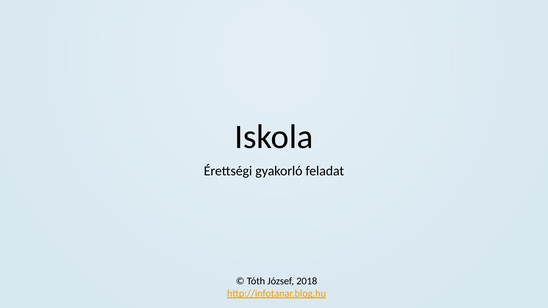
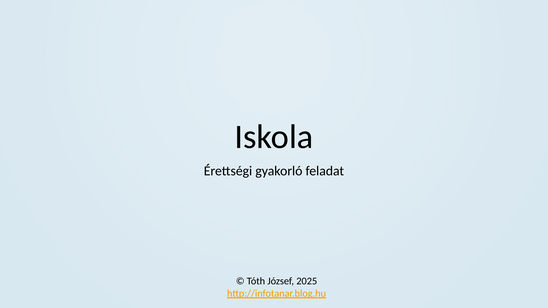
2018: 2018 -> 2025 (307, 281)
